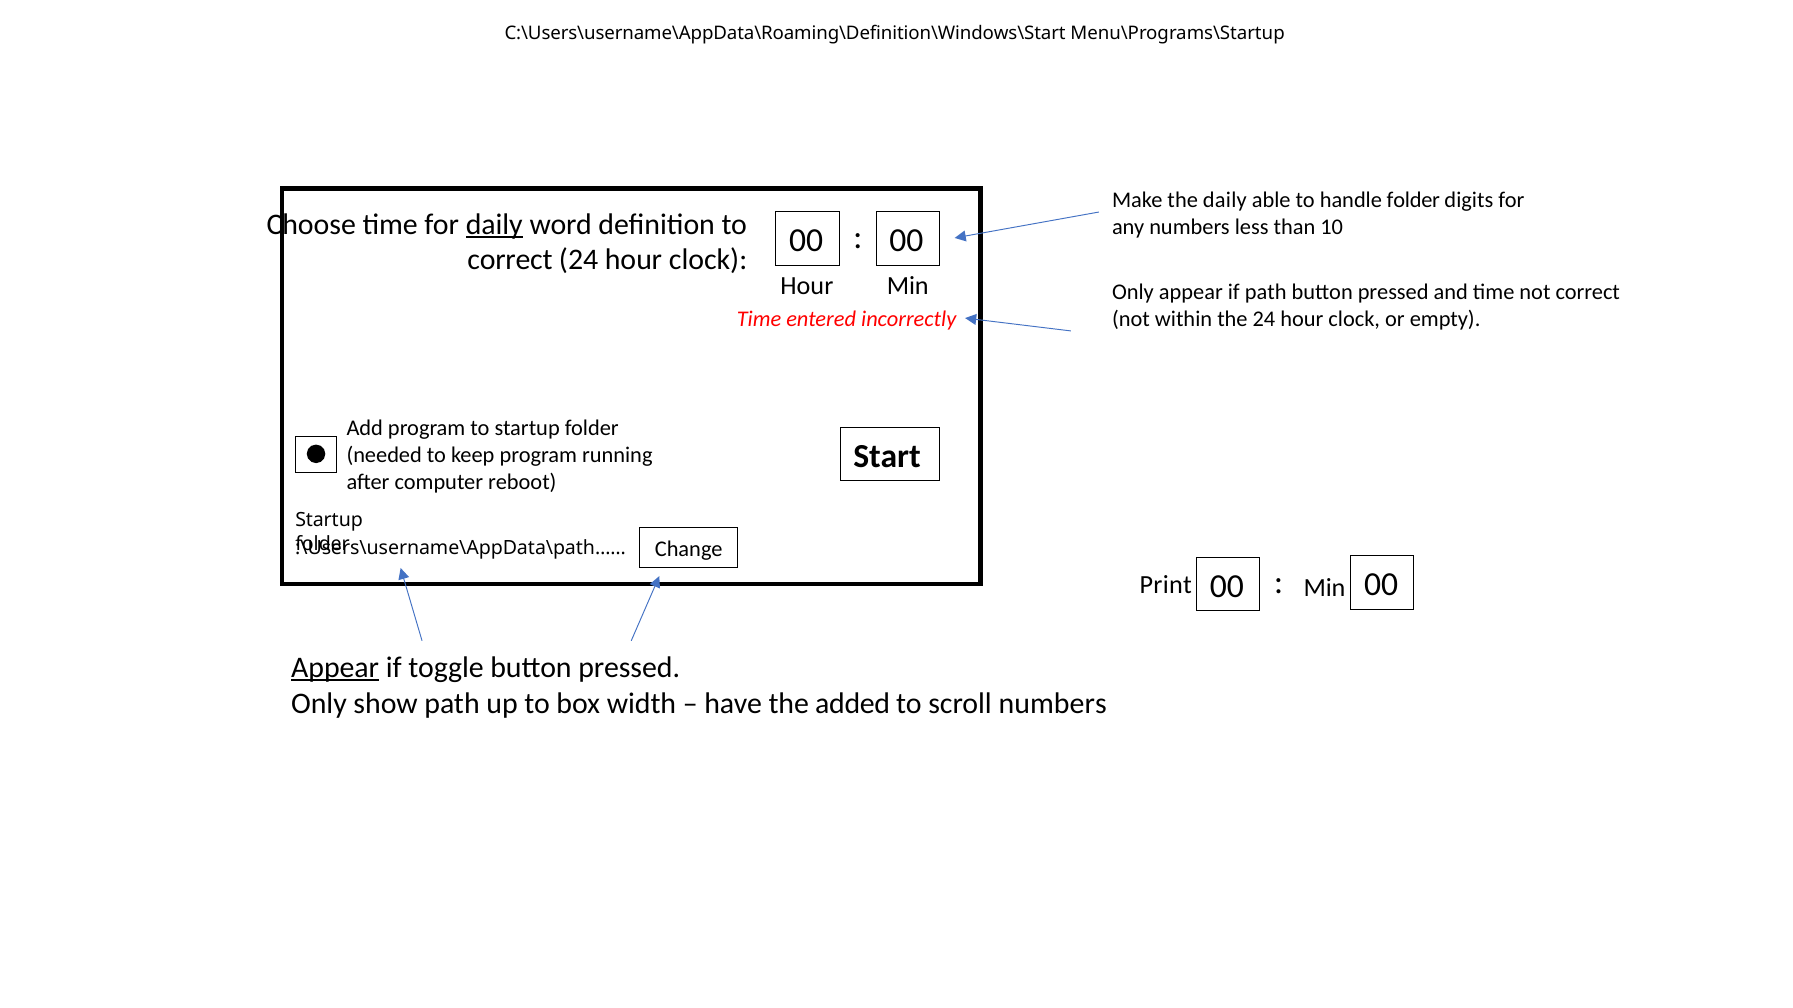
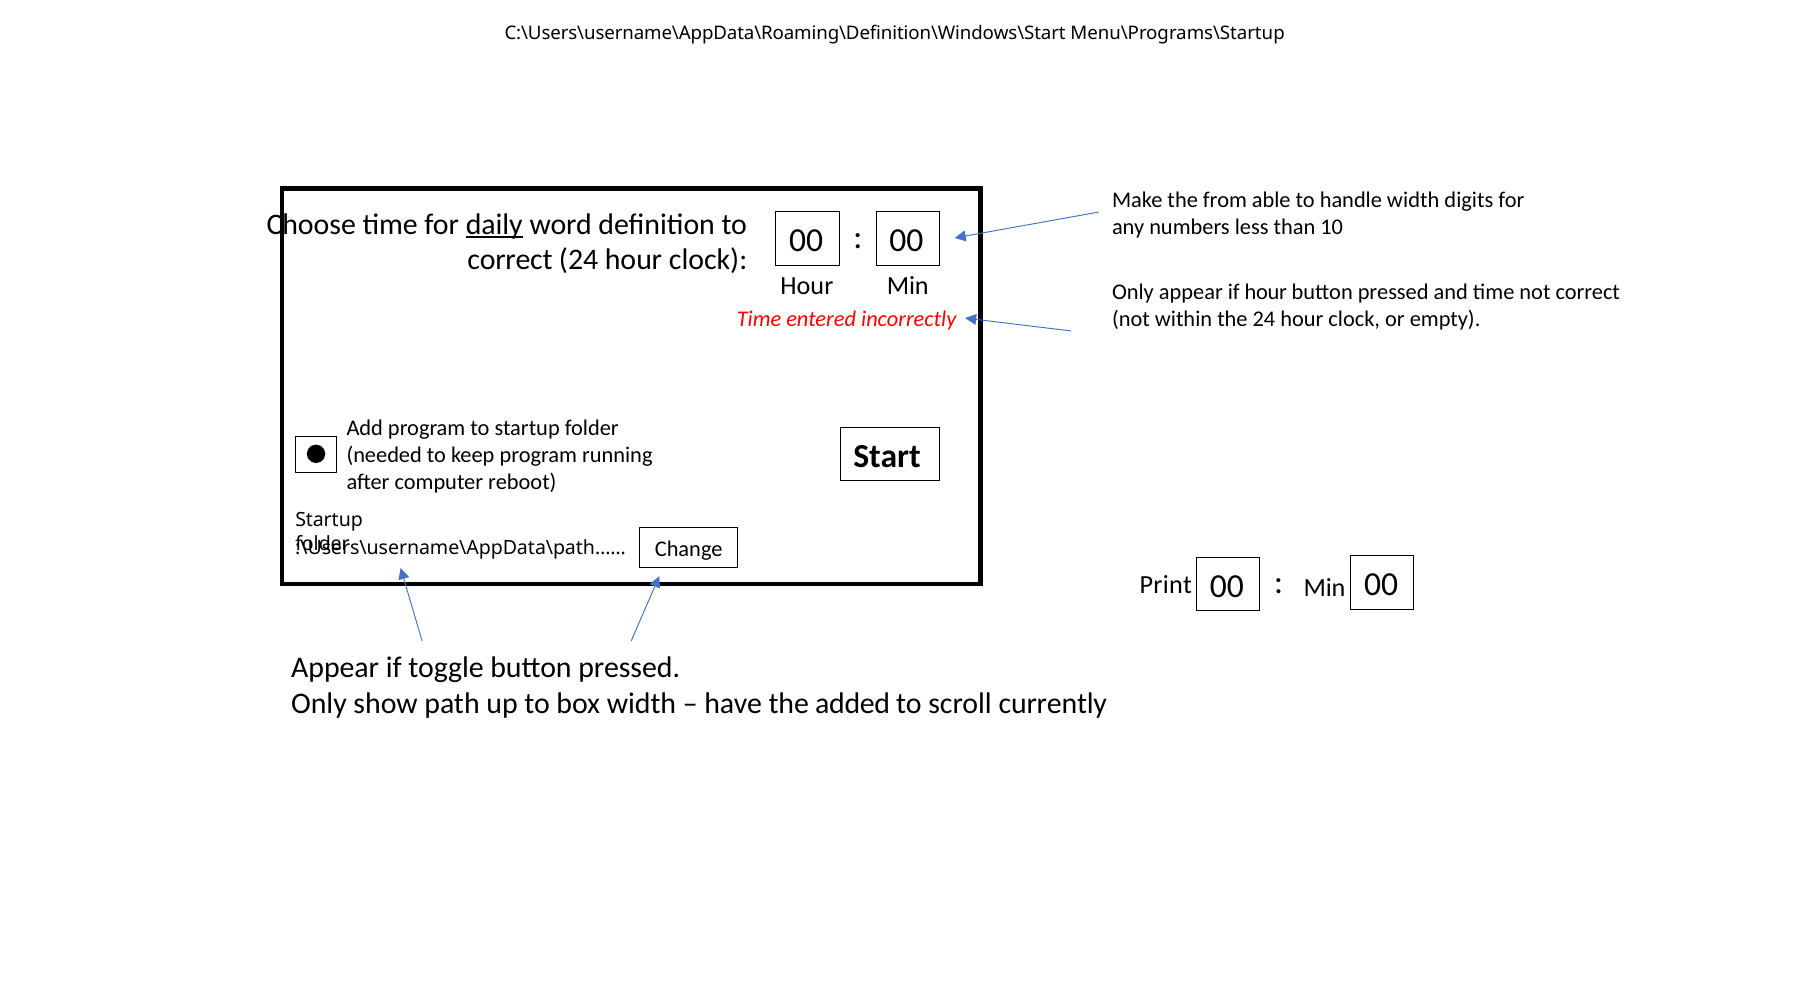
the daily: daily -> from (1225, 200)
handle folder: folder -> width (1413, 200)
if path: path -> hour (1266, 292)
Appear underline: present -> none (335, 668)
scroll numbers: numbers -> currently (1053, 704)
